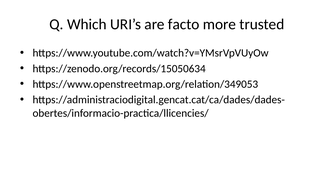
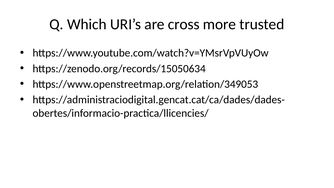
facto: facto -> cross (184, 24)
